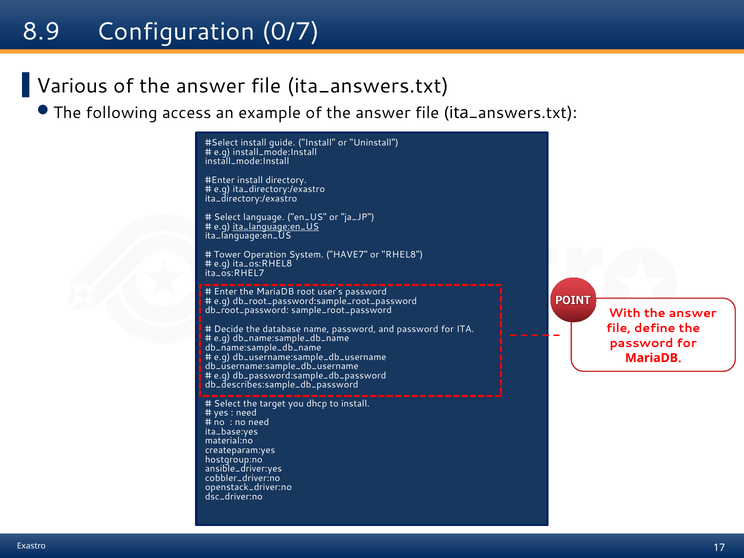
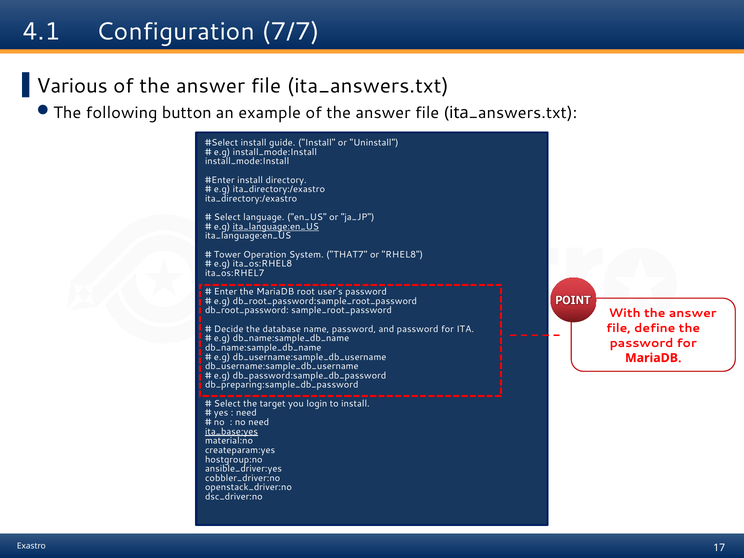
8.9: 8.9 -> 4.1 (41, 32)
0/7: 0/7 -> 7/7 (291, 32)
access: access -> button (187, 113)
HAVE7: HAVE7 -> THAT7 (347, 255)
db_describes:sample_db_password: db_describes:sample_db_password -> db_preparing:sample_db_password (282, 385)
dhcp: dhcp -> login (317, 404)
ita_base:yes underline: none -> present (231, 431)
